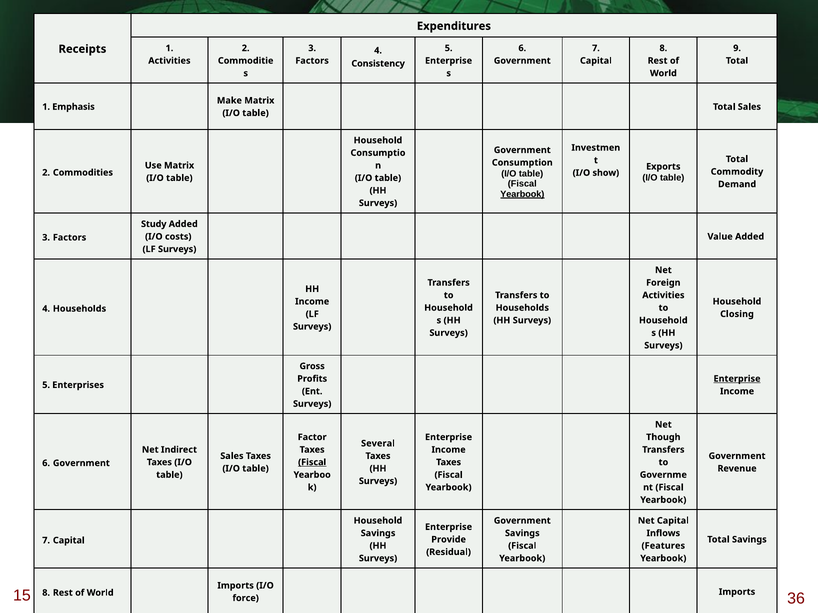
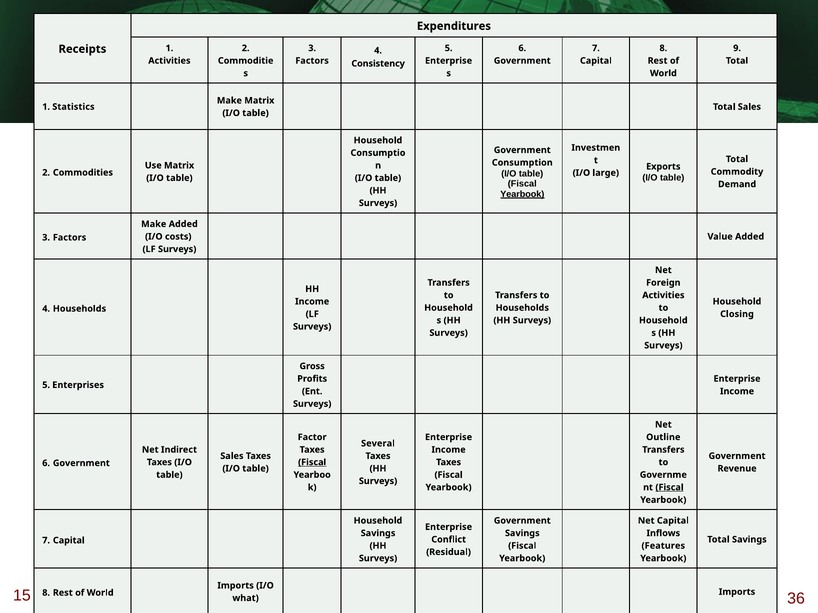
Emphasis: Emphasis -> Statistics (73, 107)
show: show -> large (606, 173)
Study: Study -> Make (154, 224)
Enterprise underline: present -> none (737, 379)
Though: Though -> Outline (663, 437)
Fiscal underline: none -> present (669, 488)
Provide: Provide -> Conflict (449, 540)
force: force -> what (246, 599)
